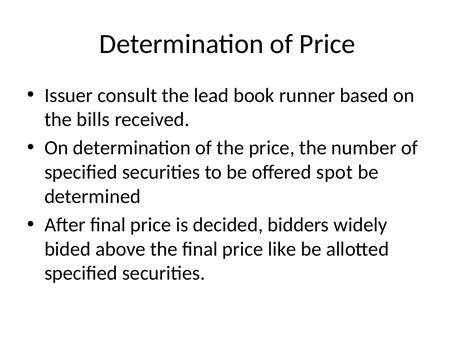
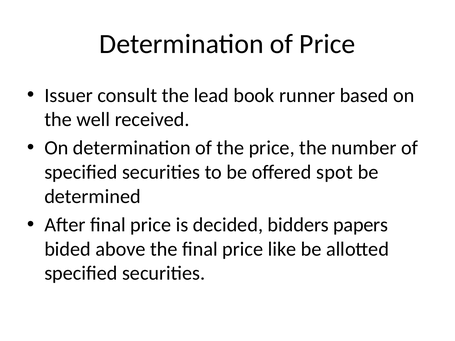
bills: bills -> well (93, 120)
widely: widely -> papers (361, 225)
